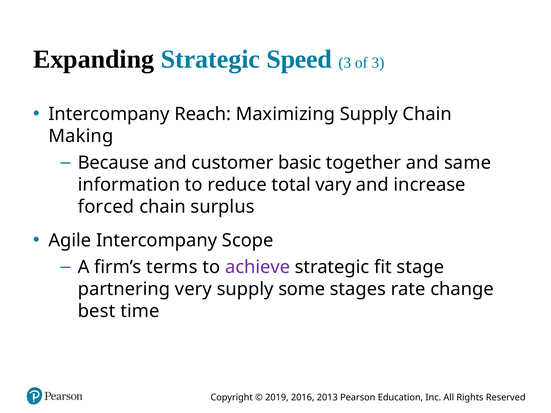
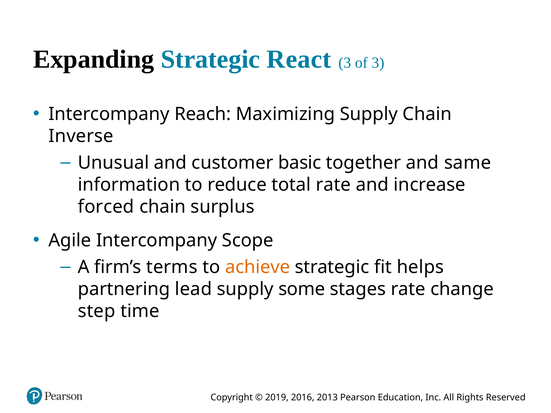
Speed: Speed -> React (299, 59)
Making: Making -> Inverse (81, 136)
Because: Because -> Unusual (113, 163)
total vary: vary -> rate (333, 185)
achieve colour: purple -> orange (258, 267)
stage: stage -> helps (420, 267)
very: very -> lead (193, 289)
best: best -> step (97, 311)
